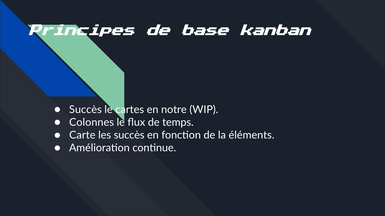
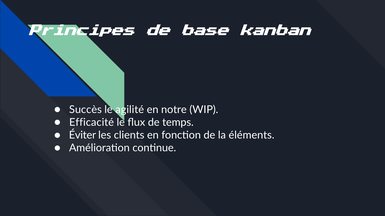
cartes: cartes -> agilité (130, 110)
Colonnes: Colonnes -> Efficacité (92, 123)
Carte: Carte -> Éviter (82, 136)
les succès: succès -> clients (129, 136)
